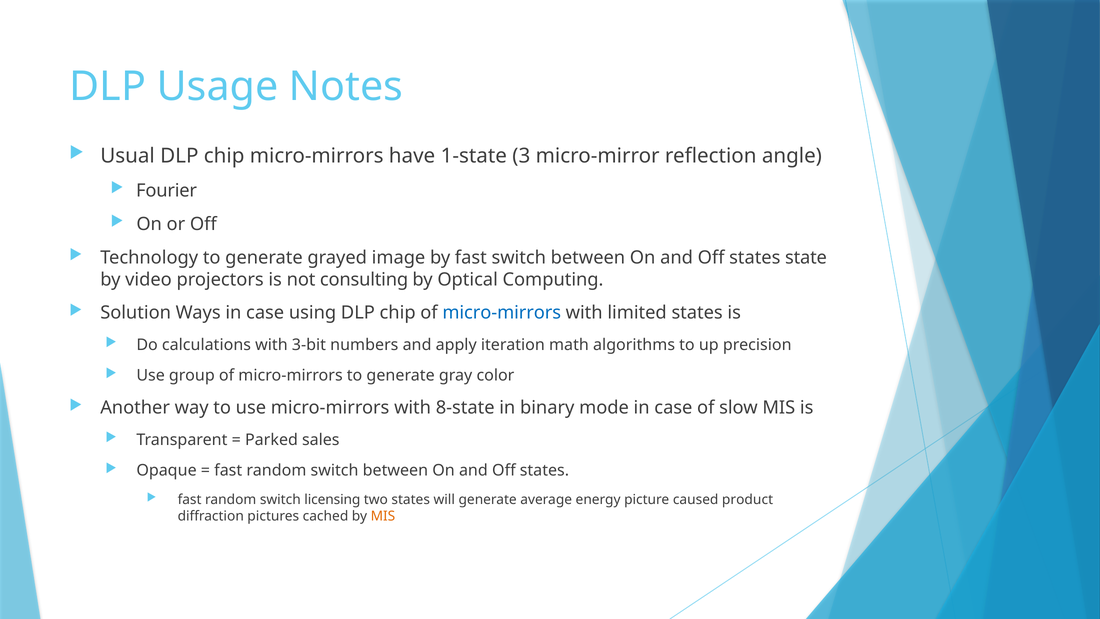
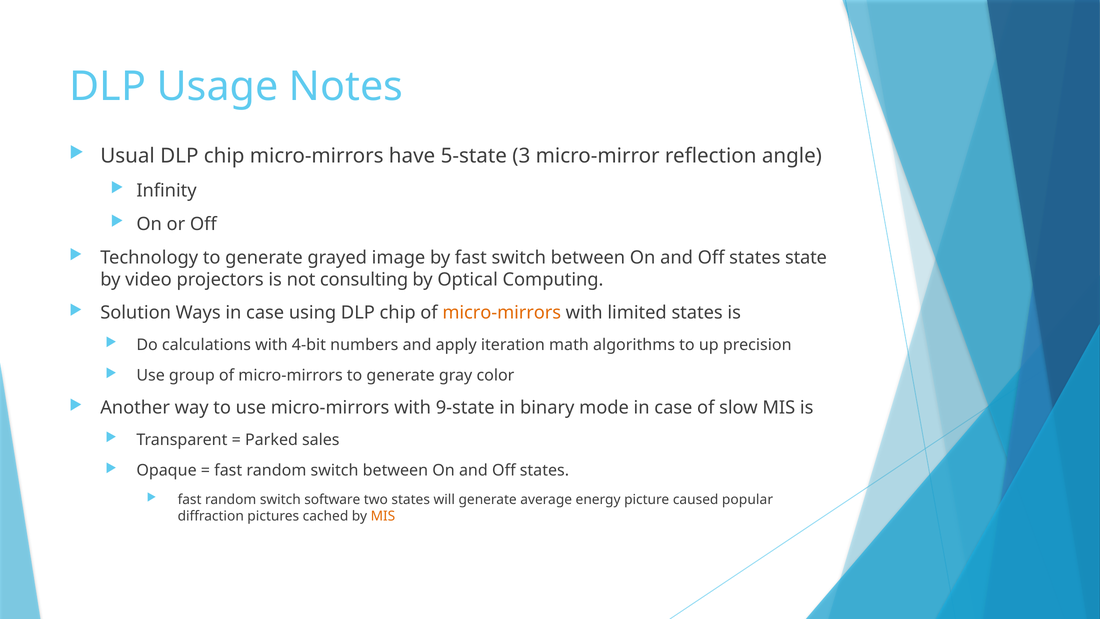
1-state: 1-state -> 5-state (474, 156)
Fourier: Fourier -> Infinity (166, 191)
micro-mirrors colour: blue -> orange (502, 313)
3-bit: 3-bit -> 4-bit (309, 345)
8-state: 8-state -> 9-state (465, 408)
licensing: licensing -> software (332, 500)
product: product -> popular (747, 500)
